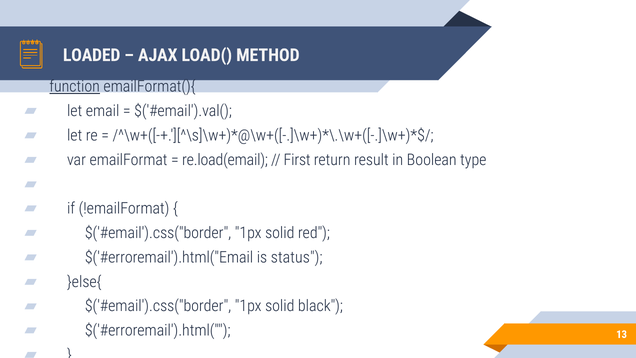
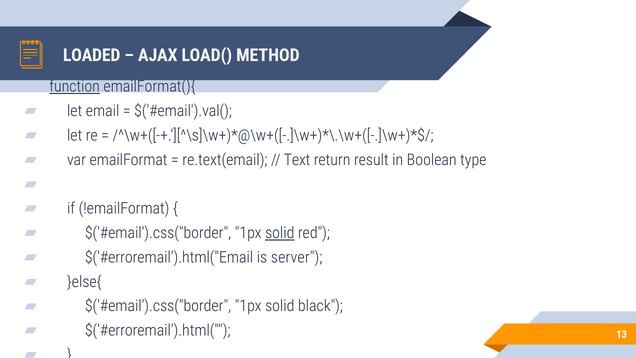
re.load(email: re.load(email -> re.text(email (225, 160)
First: First -> Text (297, 160)
solid underline: none -> present (280, 233)
status: status -> server (297, 257)
